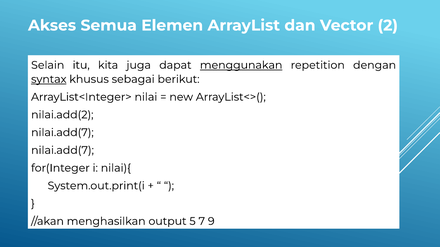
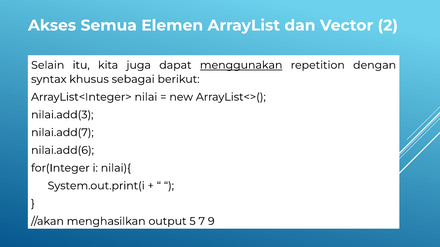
syntax underline: present -> none (49, 79)
nilai.add(2: nilai.add(2 -> nilai.add(3 (62, 115)
nilai.add(7: nilai.add(7 -> nilai.add(6 (63, 151)
